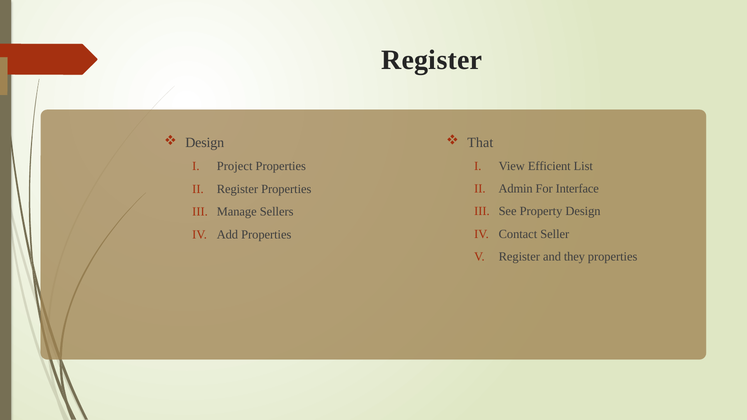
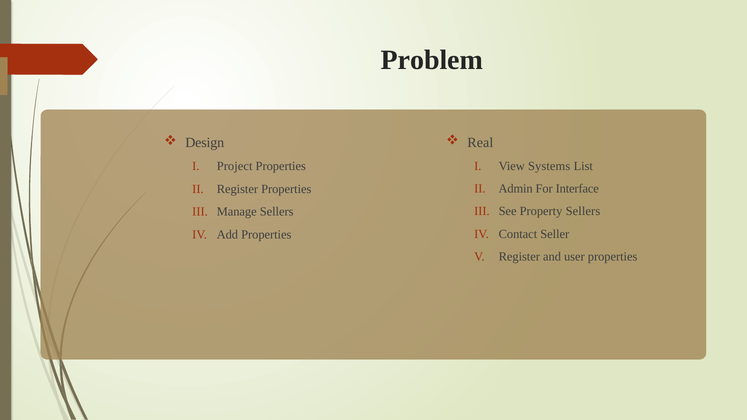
Register: Register -> Problem (432, 60)
That: That -> Real (480, 142)
Efficient: Efficient -> Systems (549, 166)
Property Design: Design -> Sellers (583, 211)
they: they -> user (574, 257)
